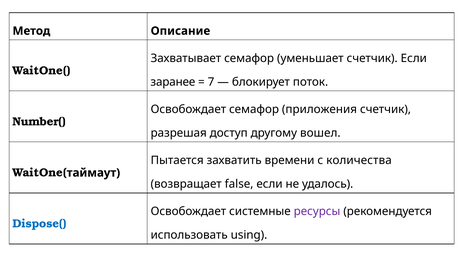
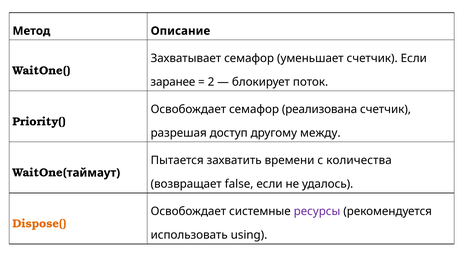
7: 7 -> 2 (211, 82)
приложения: приложения -> реализована (320, 109)
Number(: Number( -> Priority( (39, 122)
вошел: вошел -> между (320, 133)
Dispose( colour: blue -> orange (40, 224)
